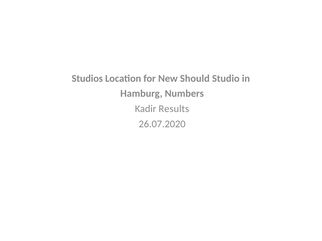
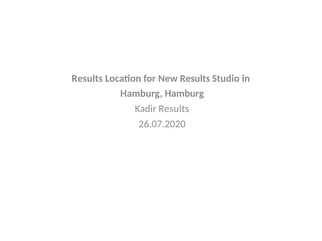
Studios: Studios -> Results (87, 79)
New Should: Should -> Results (195, 79)
Hamburg Numbers: Numbers -> Hamburg (184, 94)
